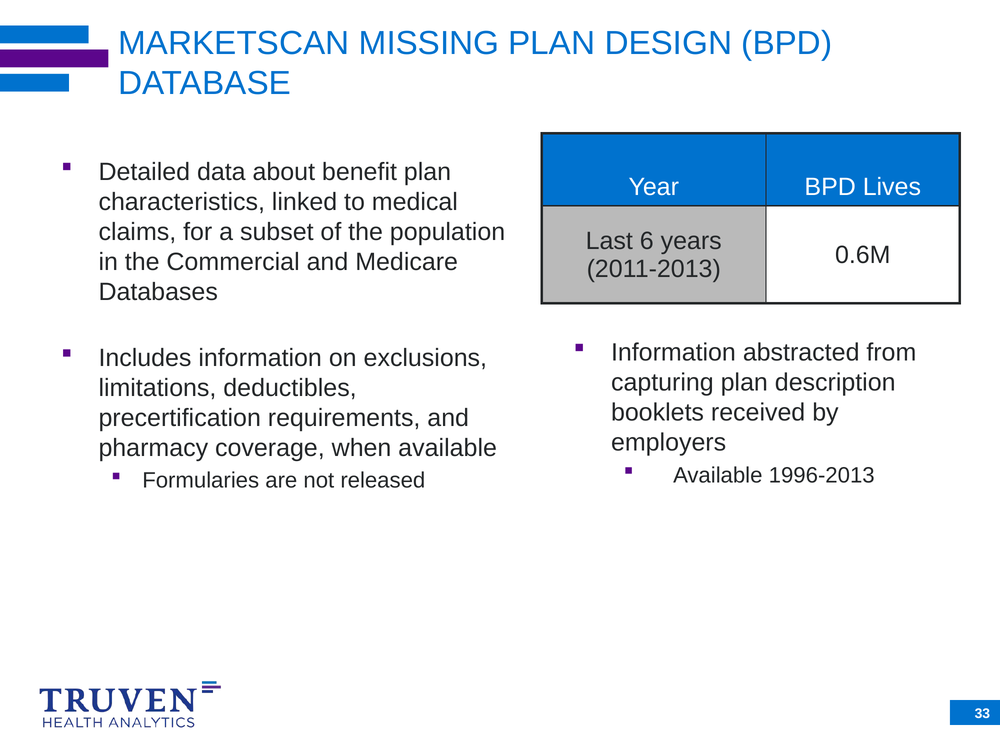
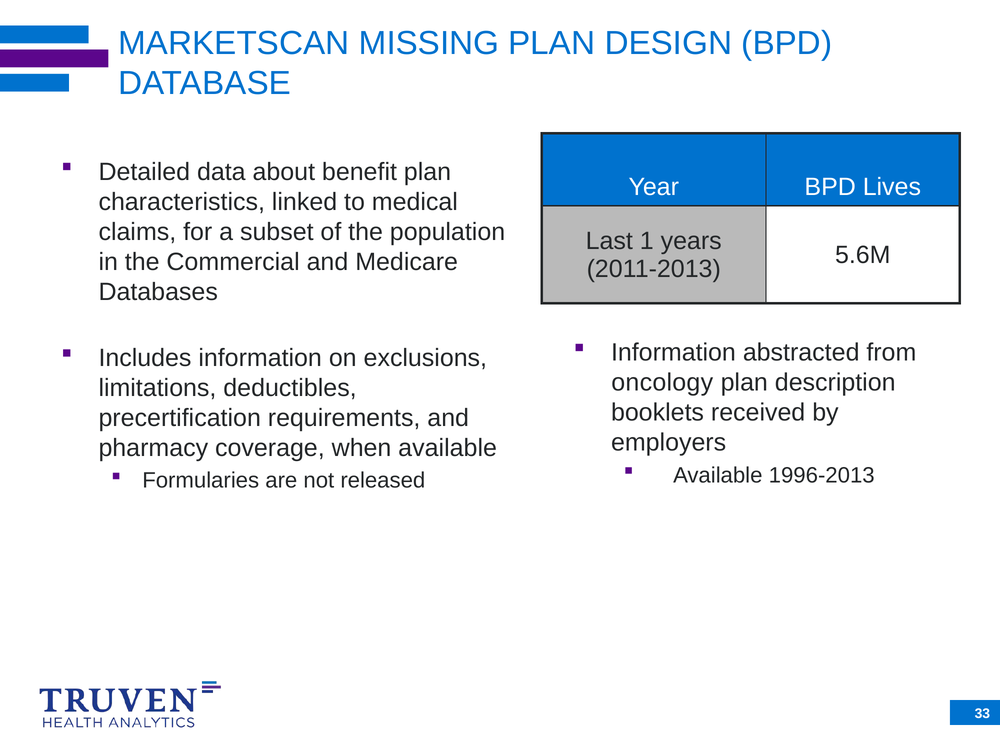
6: 6 -> 1 (647, 241)
0.6M: 0.6M -> 5.6M (863, 255)
capturing: capturing -> oncology (662, 383)
